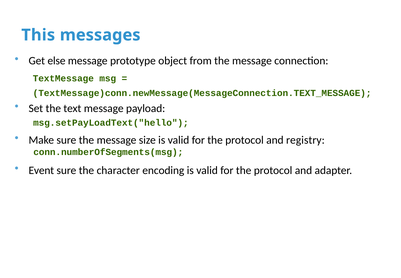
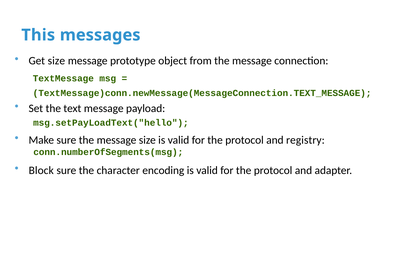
Get else: else -> size (56, 61)
Event: Event -> Block (41, 170)
